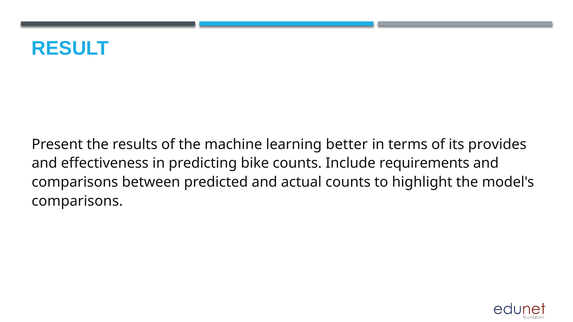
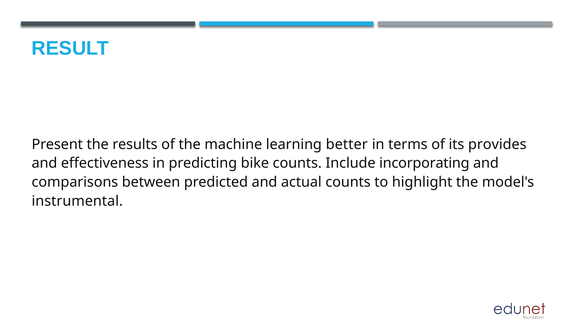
requirements: requirements -> incorporating (424, 163)
comparisons: comparisons -> instrumental (77, 201)
